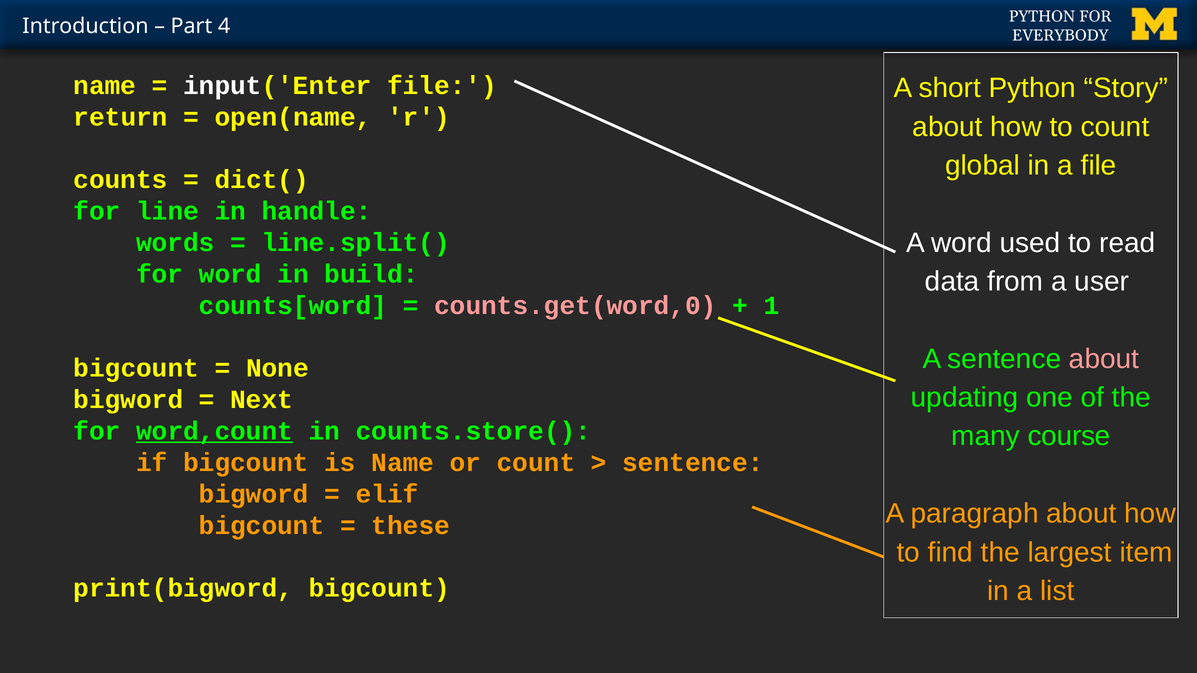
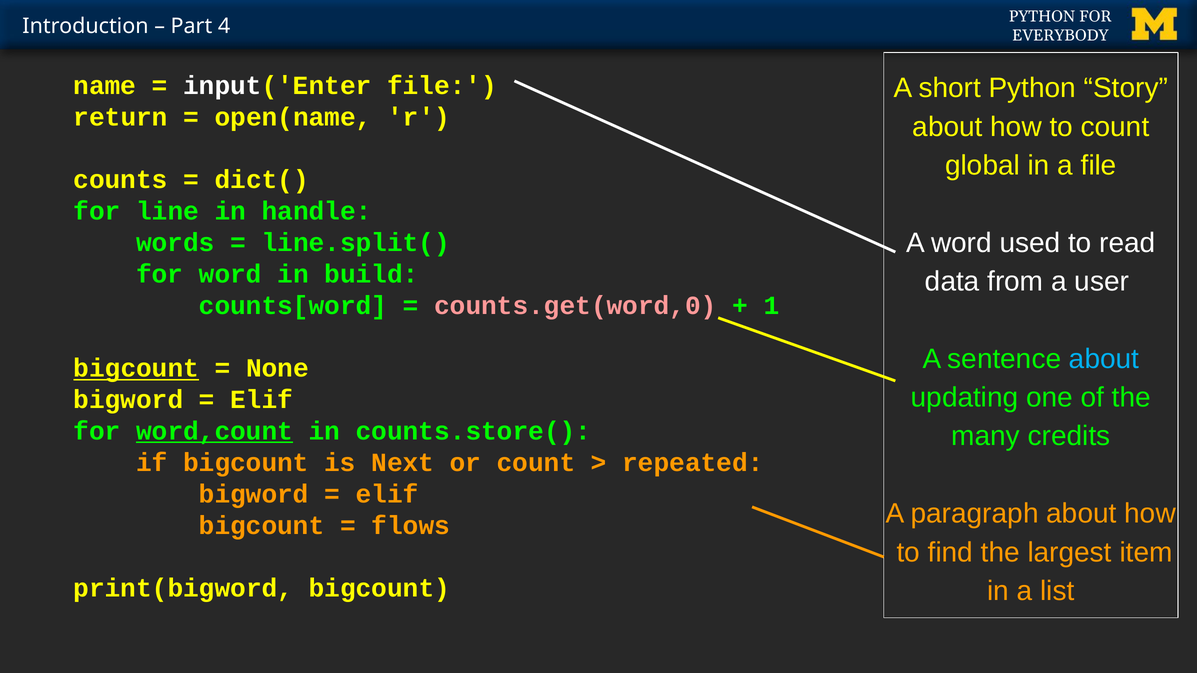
about colour: pink -> light blue (1104, 359)
bigcount underline: none -> present (136, 368)
Next: Next -> Elif (262, 400)
course: course -> credits (1069, 436)
is Name: Name -> Next (403, 463)
sentence: sentence -> repeated (693, 463)
these: these -> flows (411, 526)
